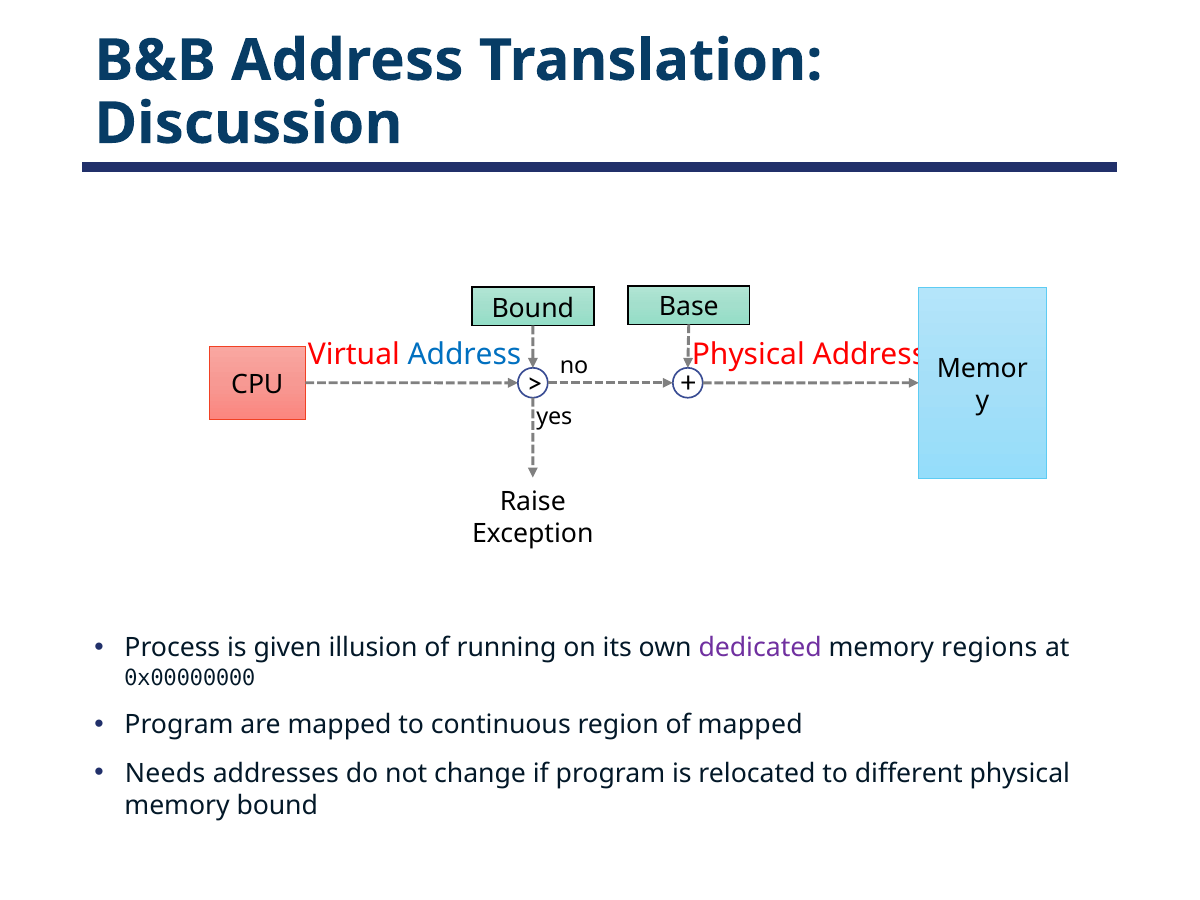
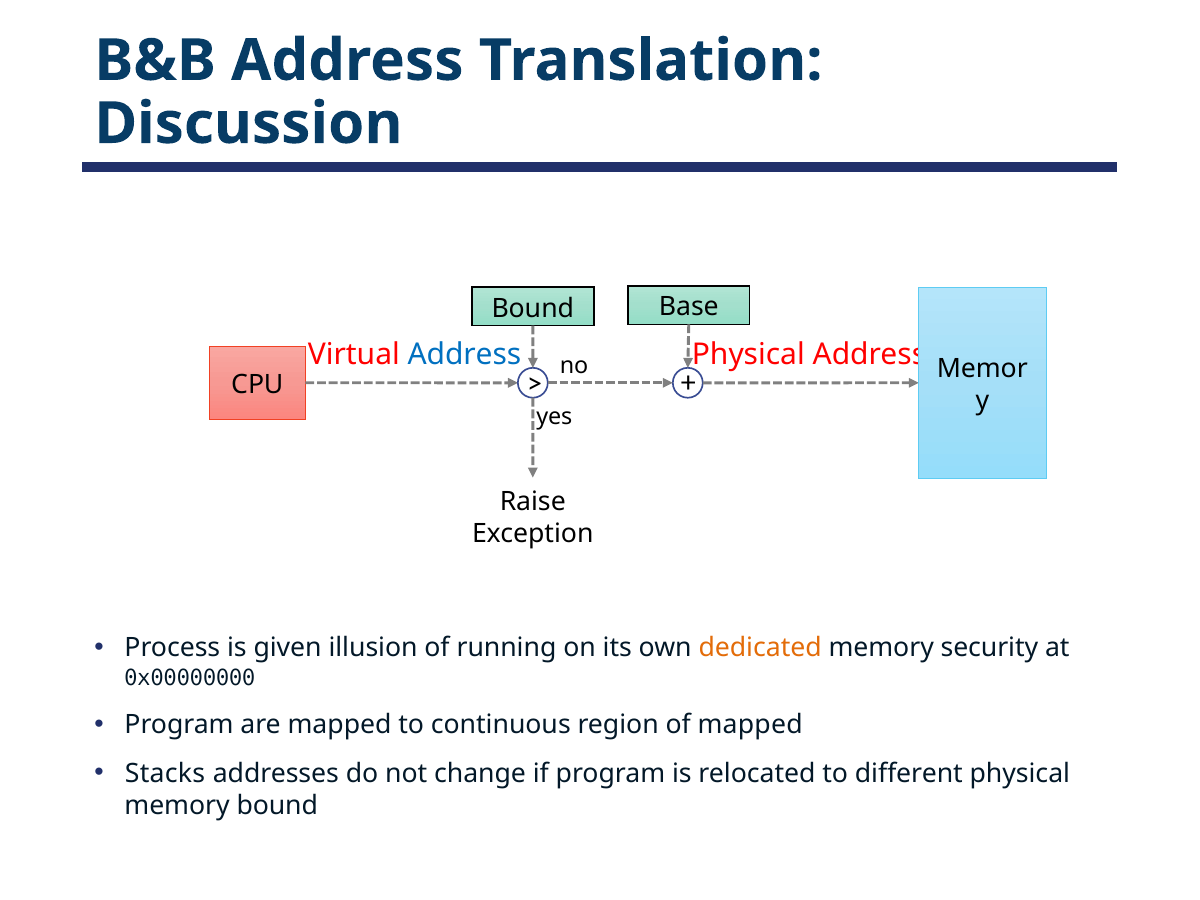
dedicated colour: purple -> orange (760, 648)
regions: regions -> security (989, 648)
Needs: Needs -> Stacks (165, 773)
